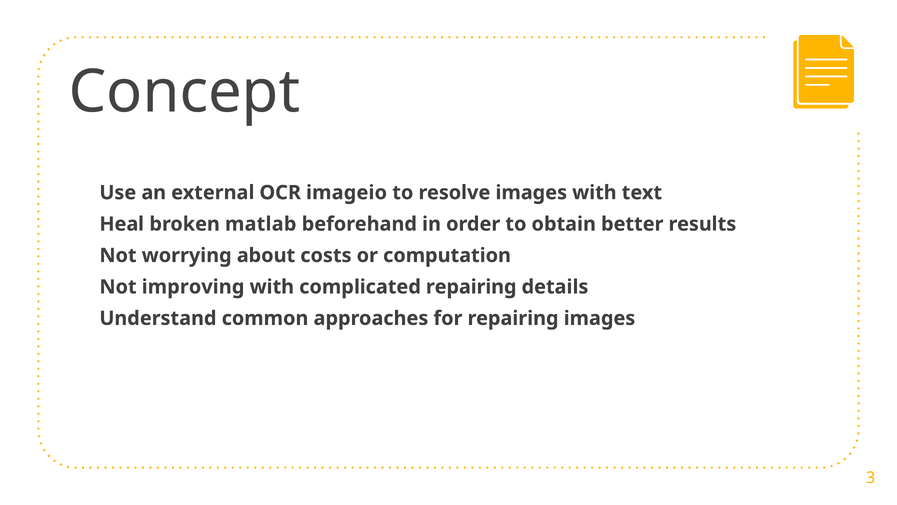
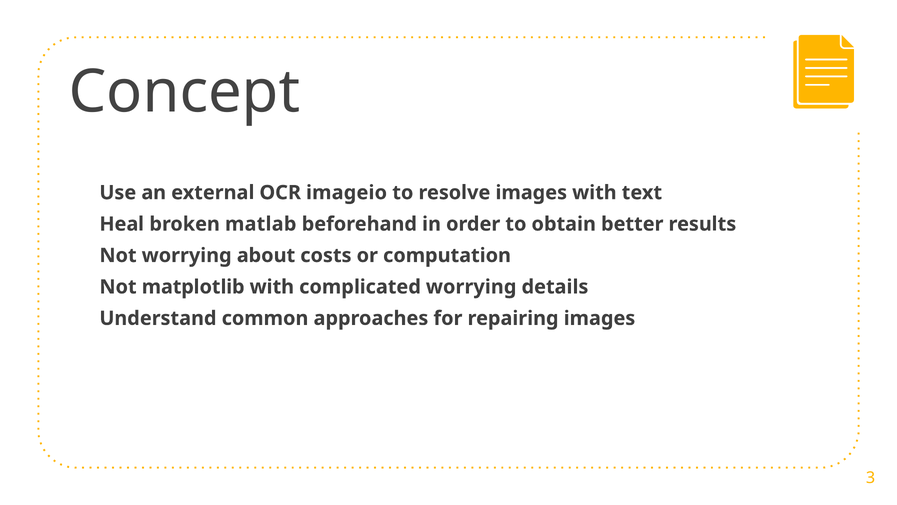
improving: improving -> matplotlib (193, 287)
complicated repairing: repairing -> worrying (471, 287)
